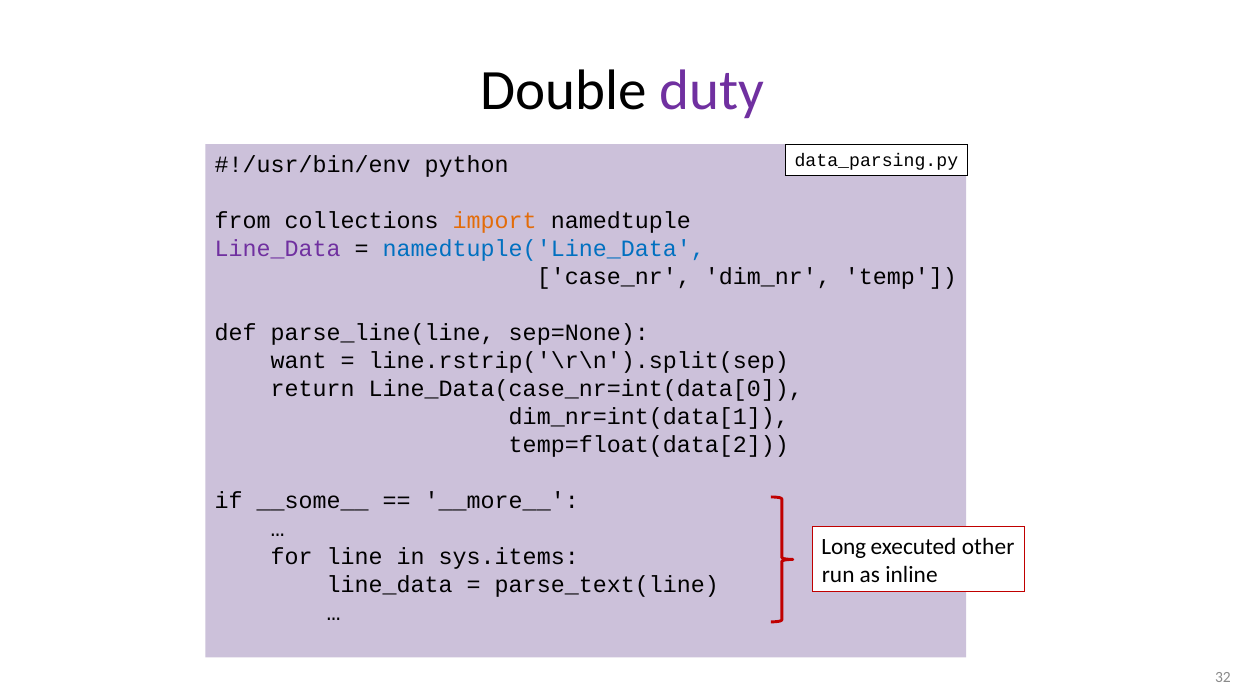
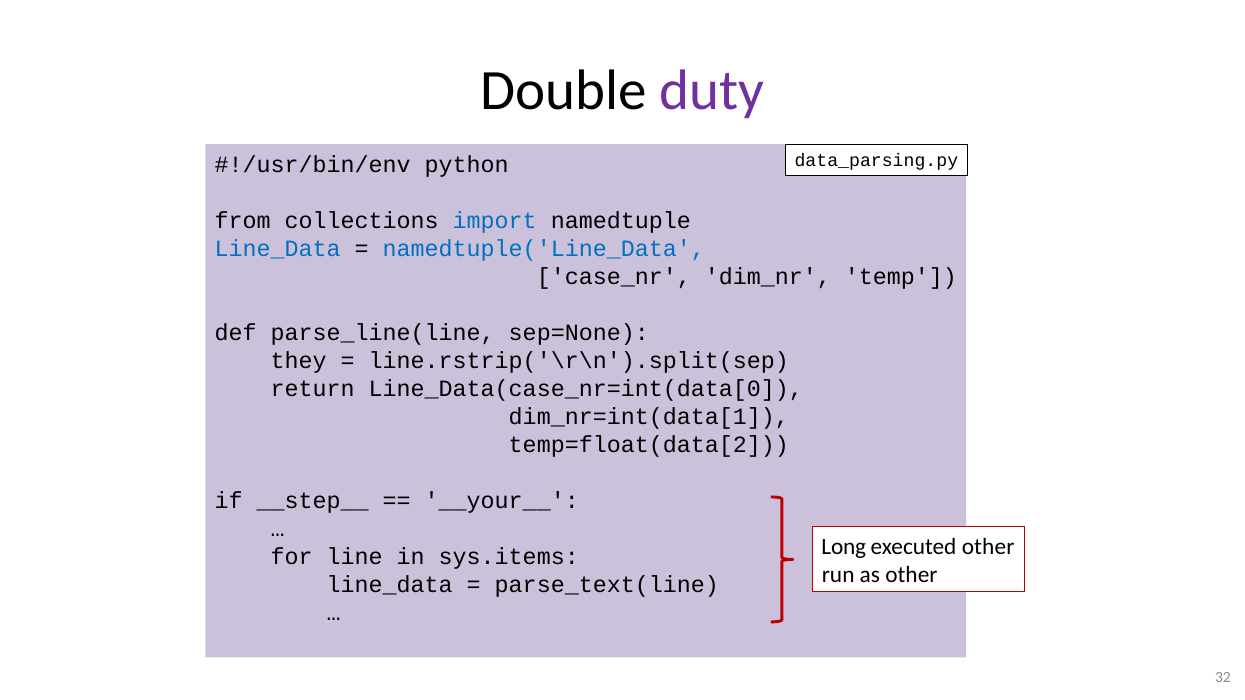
import colour: orange -> blue (495, 220)
Line_Data colour: purple -> blue (278, 248)
want: want -> they (299, 361)
__some__: __some__ -> __step__ (313, 501)
__more__: __more__ -> __your__ (502, 501)
as inline: inline -> other (911, 575)
